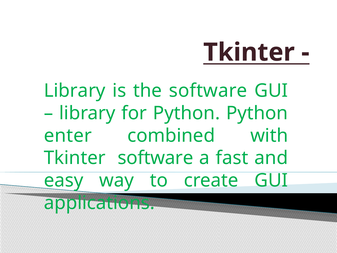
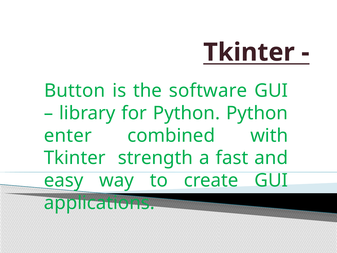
Library: Library -> Button (75, 91)
Tkinter software: software -> strength (155, 158)
